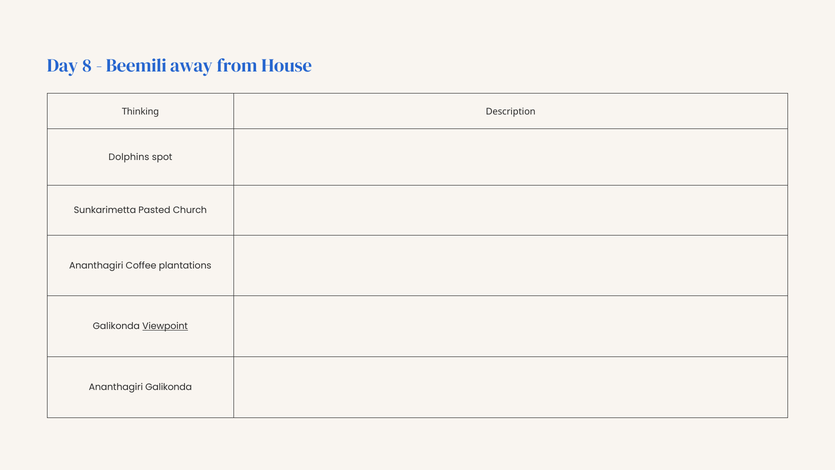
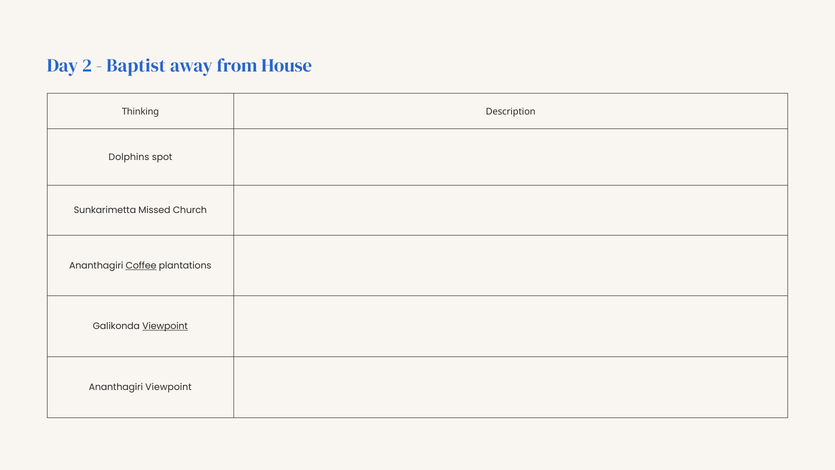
8: 8 -> 2 (87, 66)
Beemili: Beemili -> Baptist (136, 66)
Pasted: Pasted -> Missed (154, 210)
Coffee underline: none -> present (141, 265)
Ananthagiri Galikonda: Galikonda -> Viewpoint (169, 387)
